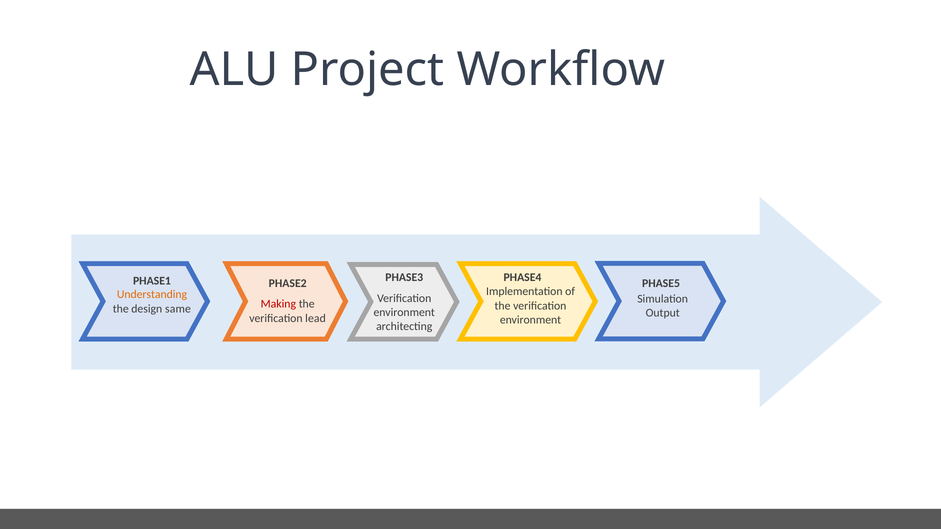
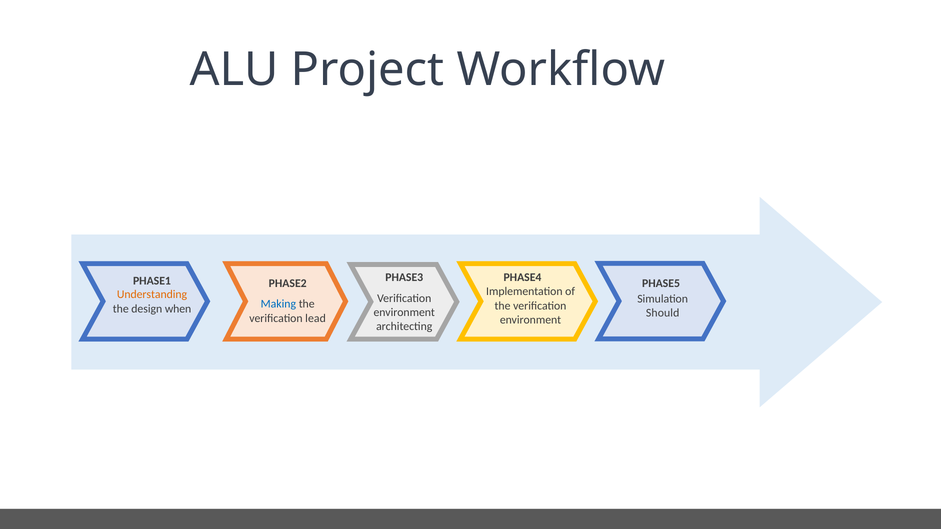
Making colour: red -> blue (278, 304)
same: same -> when (178, 309)
Output: Output -> Should (663, 313)
